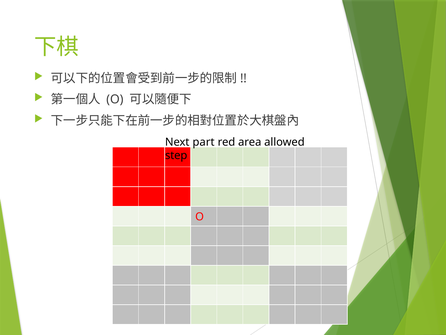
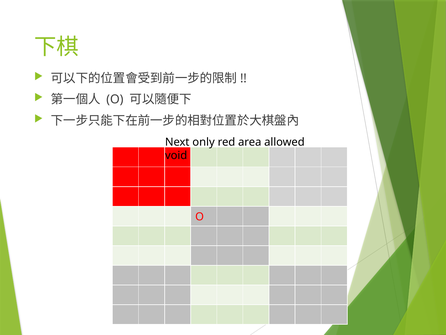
part: part -> only (204, 142)
step: step -> void (176, 155)
